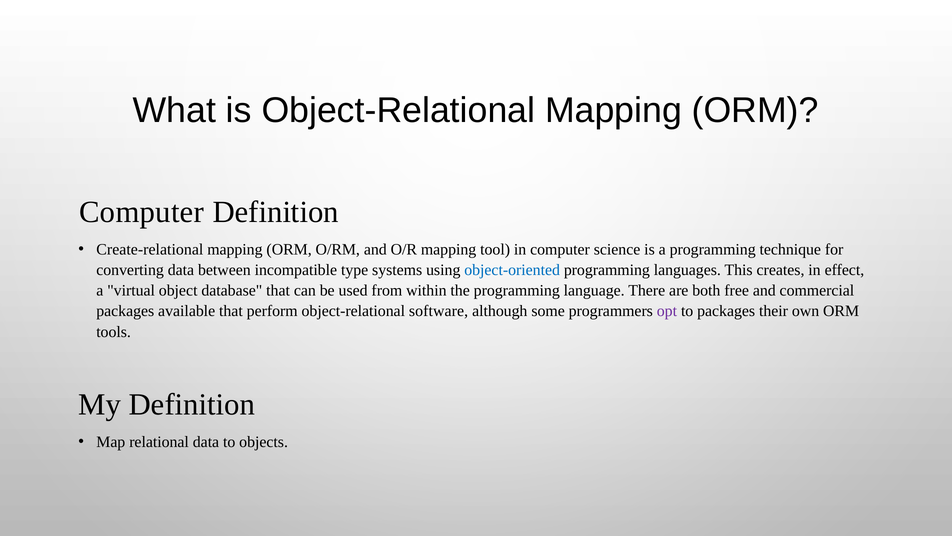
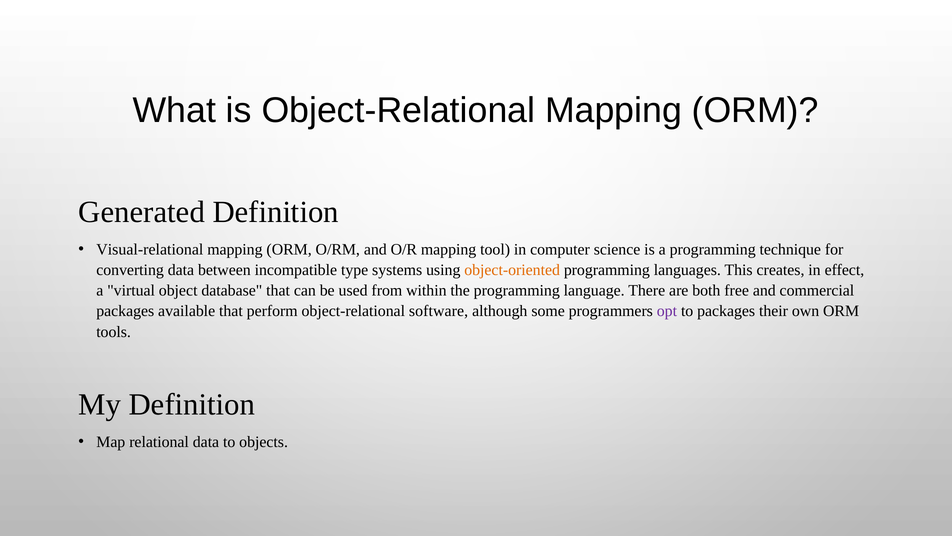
Computer: Computer -> Generated (142, 212)
Create-relational: Create-relational -> Visual-relational (150, 249)
object-oriented colour: blue -> orange (512, 270)
